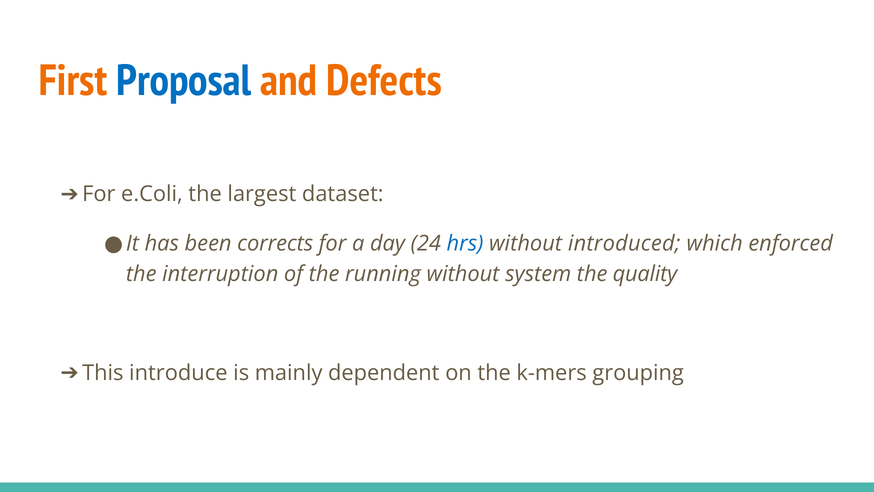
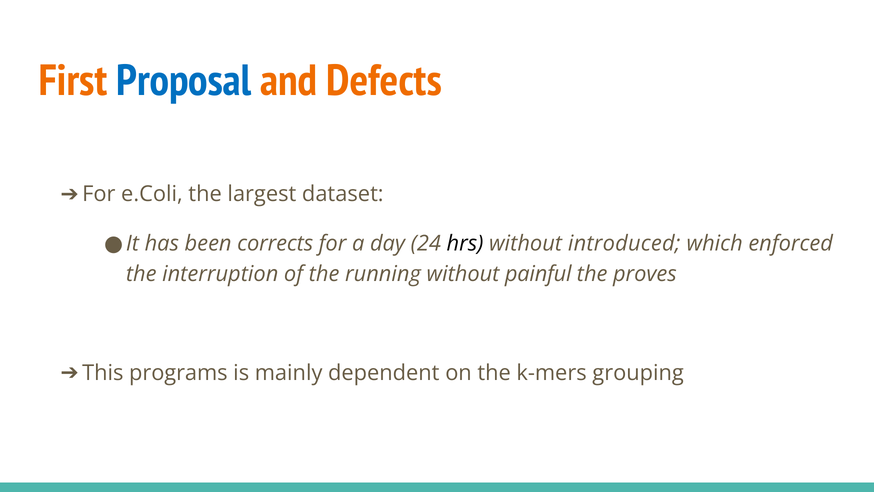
hrs colour: blue -> black (465, 244)
system: system -> painful (538, 274)
quality: quality -> proves (645, 274)
introduce: introduce -> programs (178, 373)
